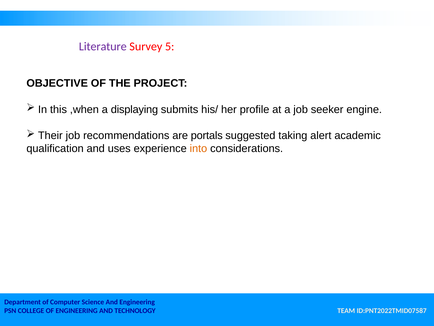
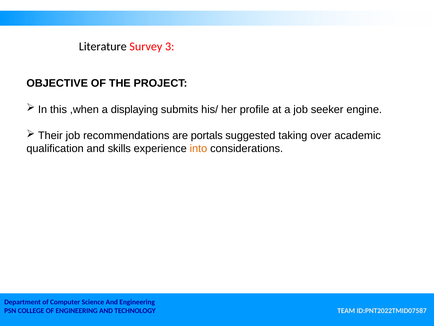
Literature colour: purple -> black (103, 47)
5: 5 -> 3 (170, 47)
alert: alert -> over (321, 135)
uses: uses -> skills (119, 148)
